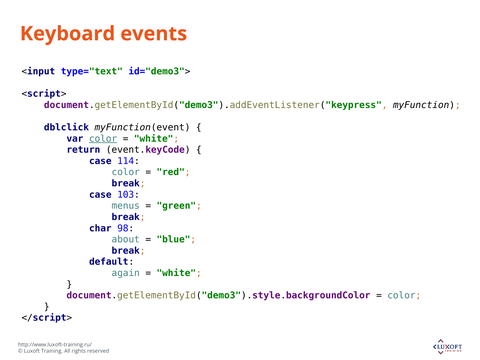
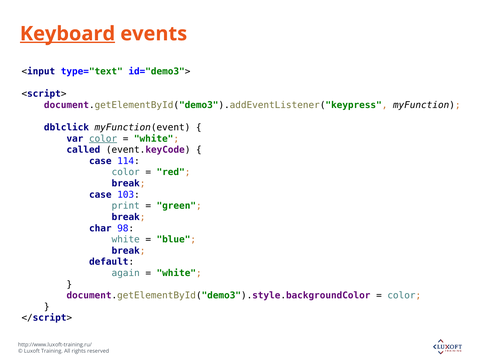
Keyboard underline: none -> present (68, 34)
return: return -> called (83, 150)
menus: menus -> print (126, 206)
about: about -> white (126, 239)
